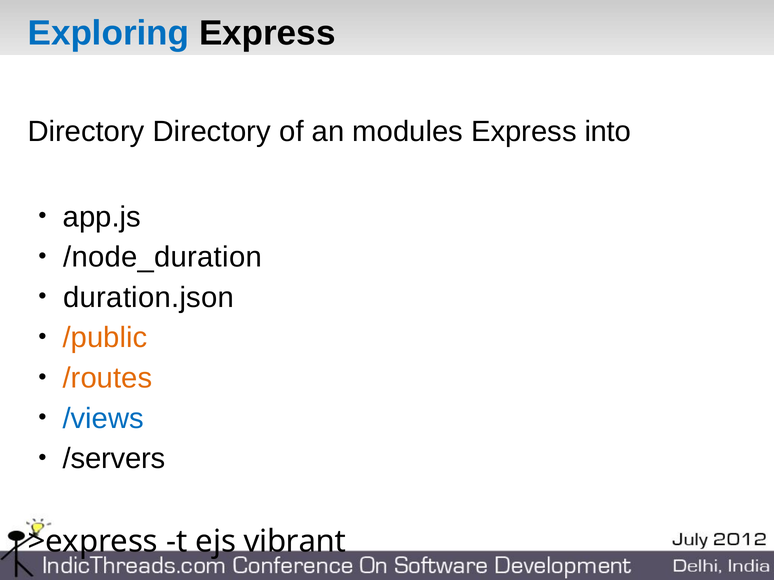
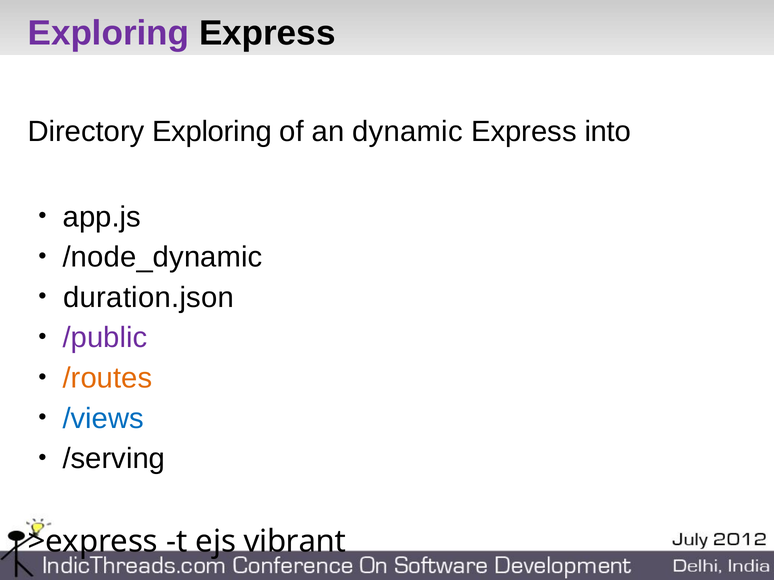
Exploring colour: blue -> purple (108, 33)
Directory Directory: Directory -> Exploring (212, 132)
modules: modules -> dynamic (408, 132)
/node_duration: /node_duration -> /node_dynamic (163, 257)
/public colour: orange -> purple (105, 338)
/servers: /servers -> /serving (114, 459)
